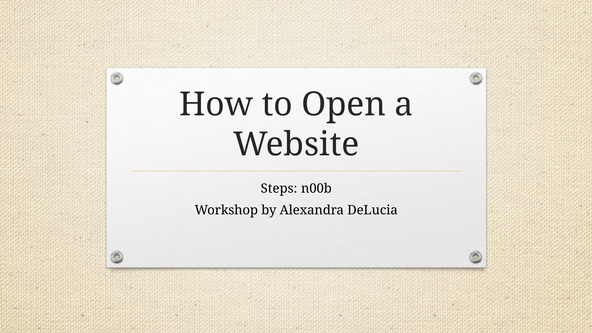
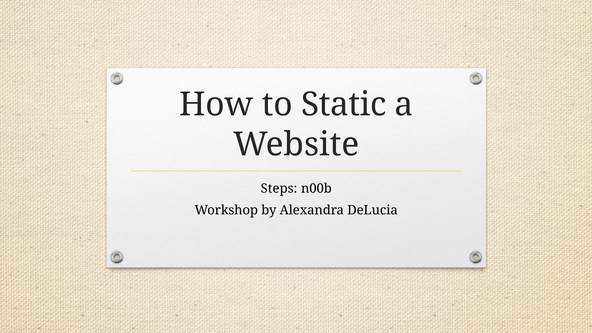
Open: Open -> Static (344, 105)
